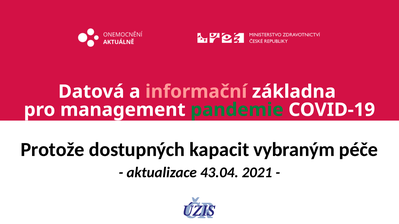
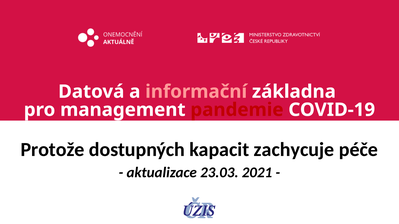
pandemie colour: green -> red (237, 110)
vybraným: vybraným -> zachycuje (294, 150)
43.04: 43.04 -> 23.03 (219, 173)
